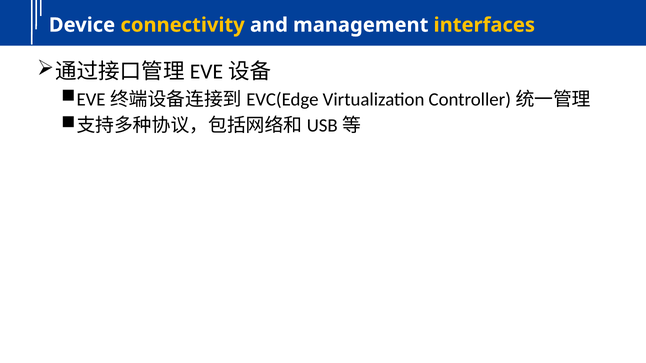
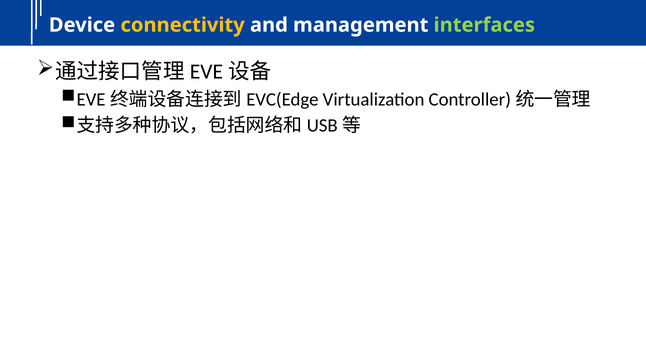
interfaces colour: yellow -> light green (484, 25)
